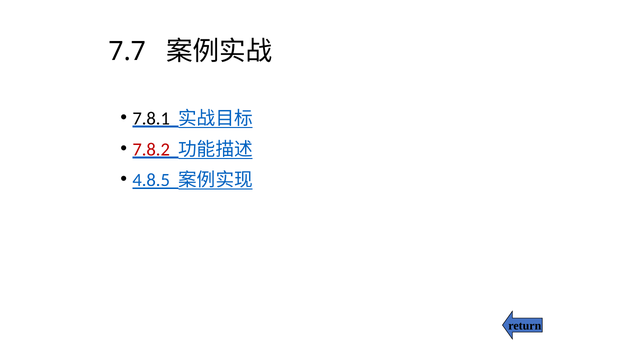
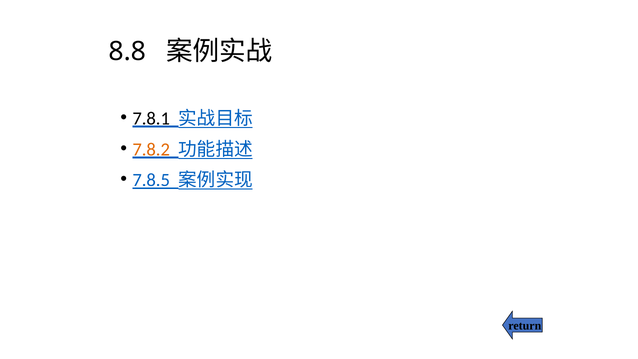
7.7: 7.7 -> 8.8 (127, 52)
7.8.2 colour: red -> orange (151, 149)
4.8.5: 4.8.5 -> 7.8.5 (151, 180)
